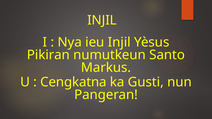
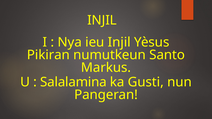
Cengkatna: Cengkatna -> Salalamina (73, 82)
